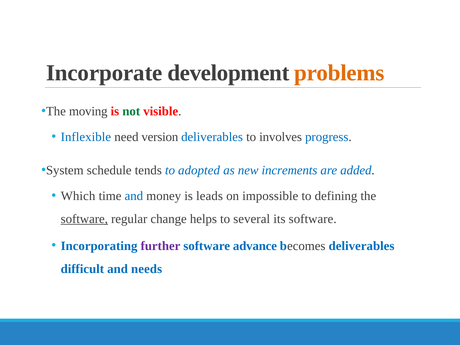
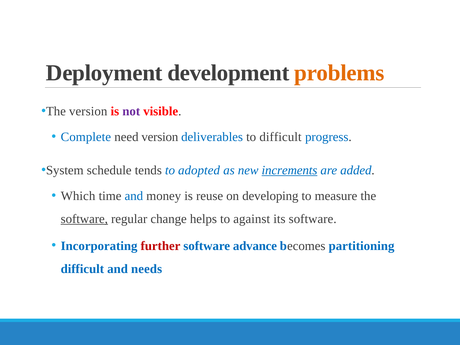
Incorporate: Incorporate -> Deployment (104, 73)
The moving: moving -> version (88, 111)
not colour: green -> purple (131, 111)
Inflexible: Inflexible -> Complete (86, 137)
to involves: involves -> difficult (281, 137)
increments underline: none -> present (290, 170)
leads: leads -> reuse (210, 196)
impossible: impossible -> developing (270, 196)
defining: defining -> measure (336, 196)
several: several -> against (252, 219)
further colour: purple -> red (160, 246)
becomes deliverables: deliverables -> partitioning (362, 246)
